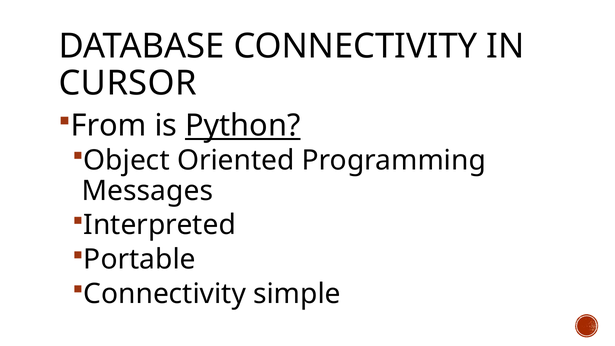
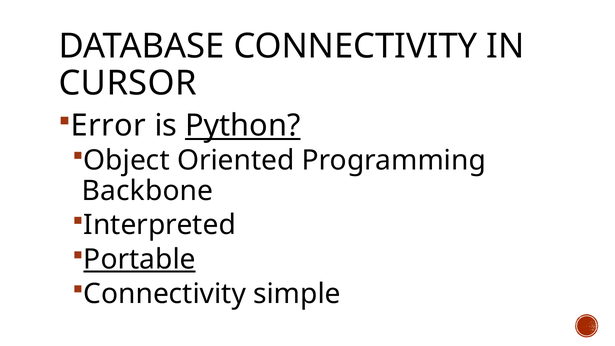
From: From -> Error (108, 126)
Messages: Messages -> Backbone (147, 191)
Portable underline: none -> present (140, 259)
